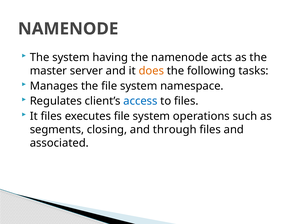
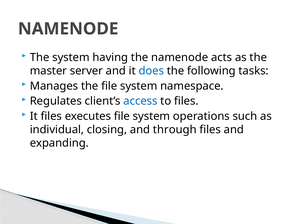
does colour: orange -> blue (151, 71)
segments: segments -> individual (57, 130)
associated: associated -> expanding (59, 143)
